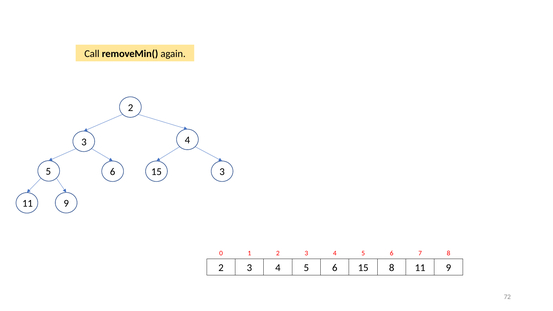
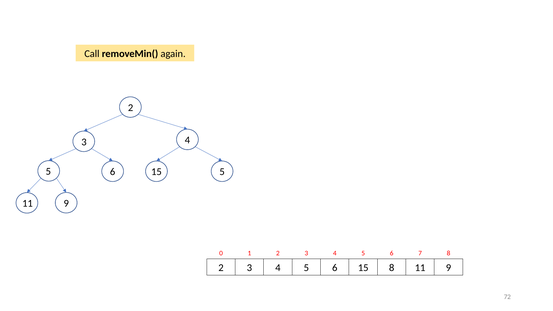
3: 3 -> 5 (222, 172)
